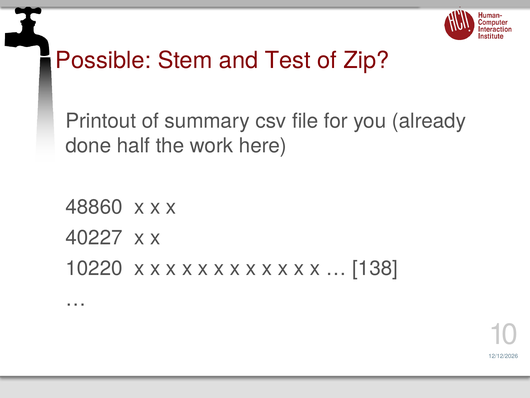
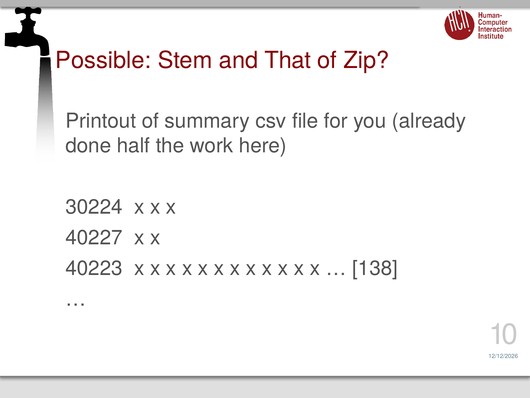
Test: Test -> That (288, 60)
48860: 48860 -> 30224 (94, 207)
10220: 10220 -> 40223 (94, 268)
